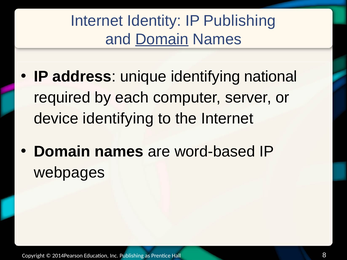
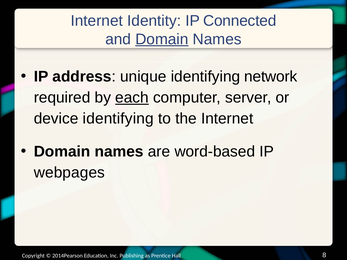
IP Publishing: Publishing -> Connected (240, 21)
national: national -> network (271, 77)
each underline: none -> present (132, 98)
